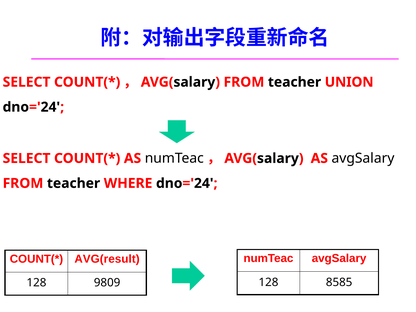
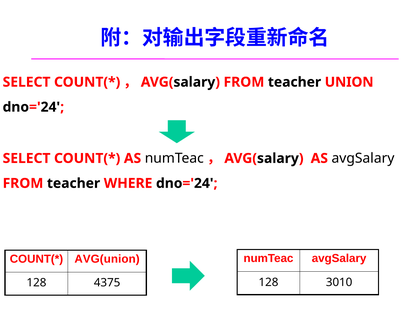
AVG(result: AVG(result -> AVG(union (107, 259)
8585: 8585 -> 3010 (339, 282)
9809: 9809 -> 4375 (107, 283)
